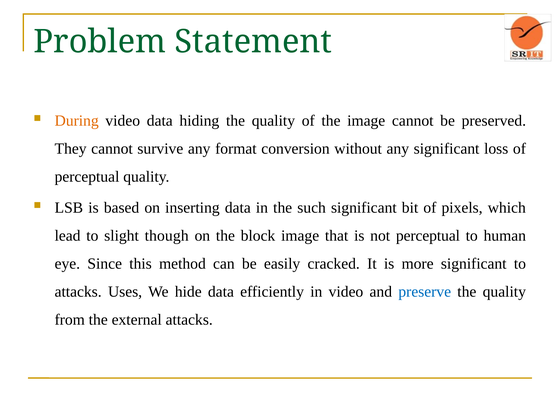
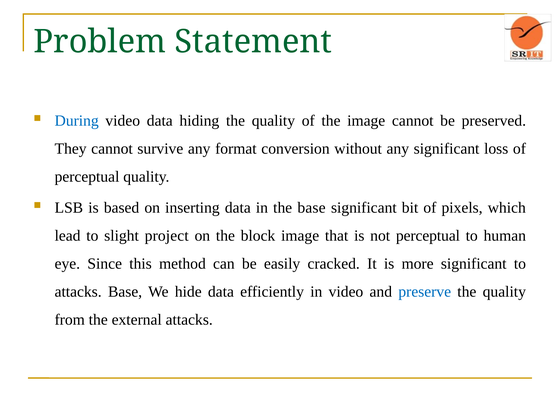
During colour: orange -> blue (77, 121)
the such: such -> base (312, 208)
though: though -> project (167, 236)
attacks Uses: Uses -> Base (125, 292)
